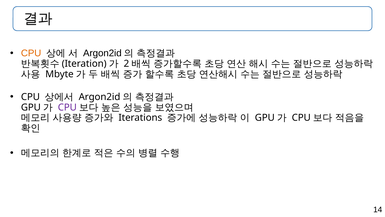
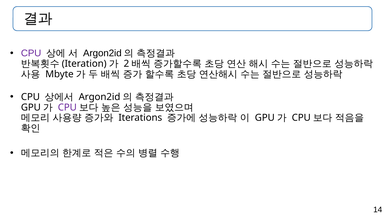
CPU colour: orange -> purple (31, 53)
